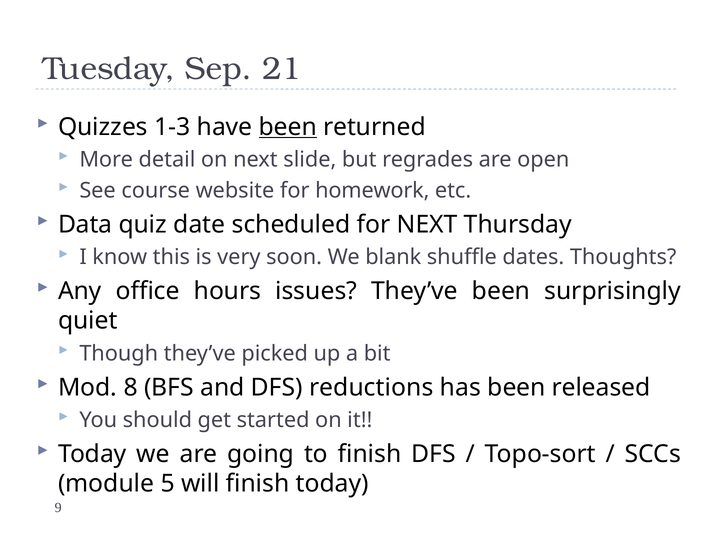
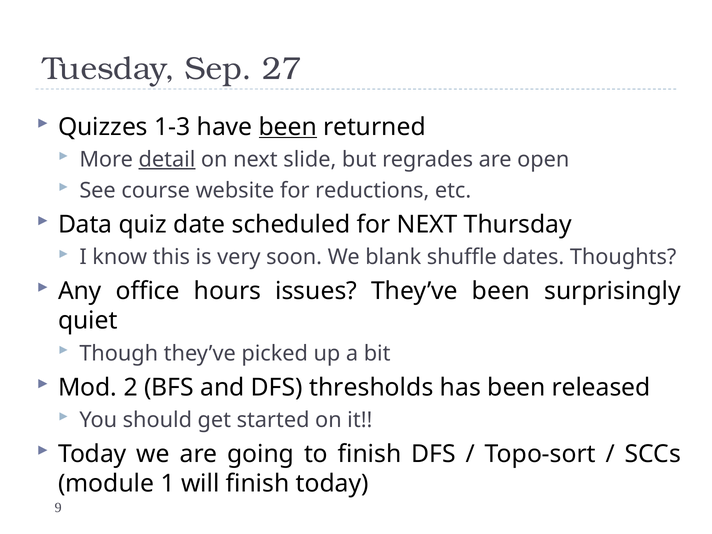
21: 21 -> 27 (282, 69)
detail underline: none -> present (167, 159)
homework: homework -> reductions (372, 190)
8: 8 -> 2 (131, 387)
reductions: reductions -> thresholds (371, 387)
5: 5 -> 1 (168, 484)
